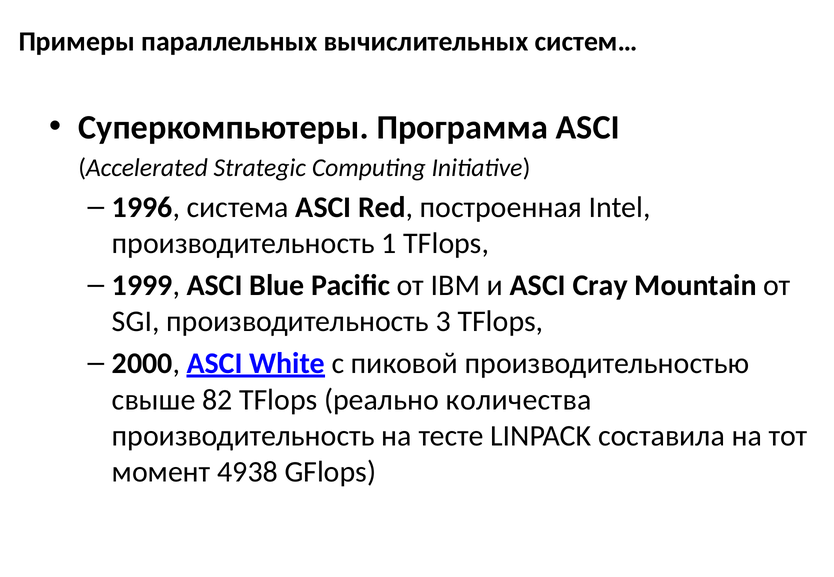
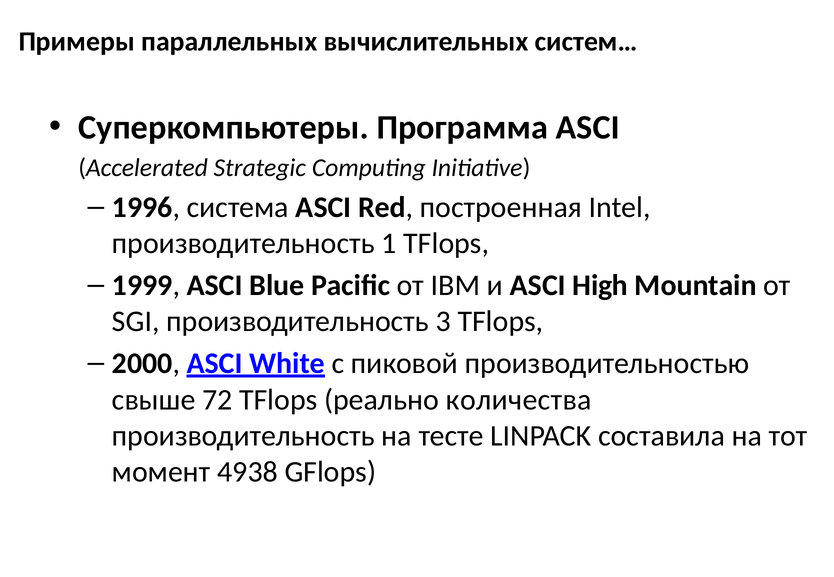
Cray: Cray -> High (600, 286)
82: 82 -> 72 (217, 400)
